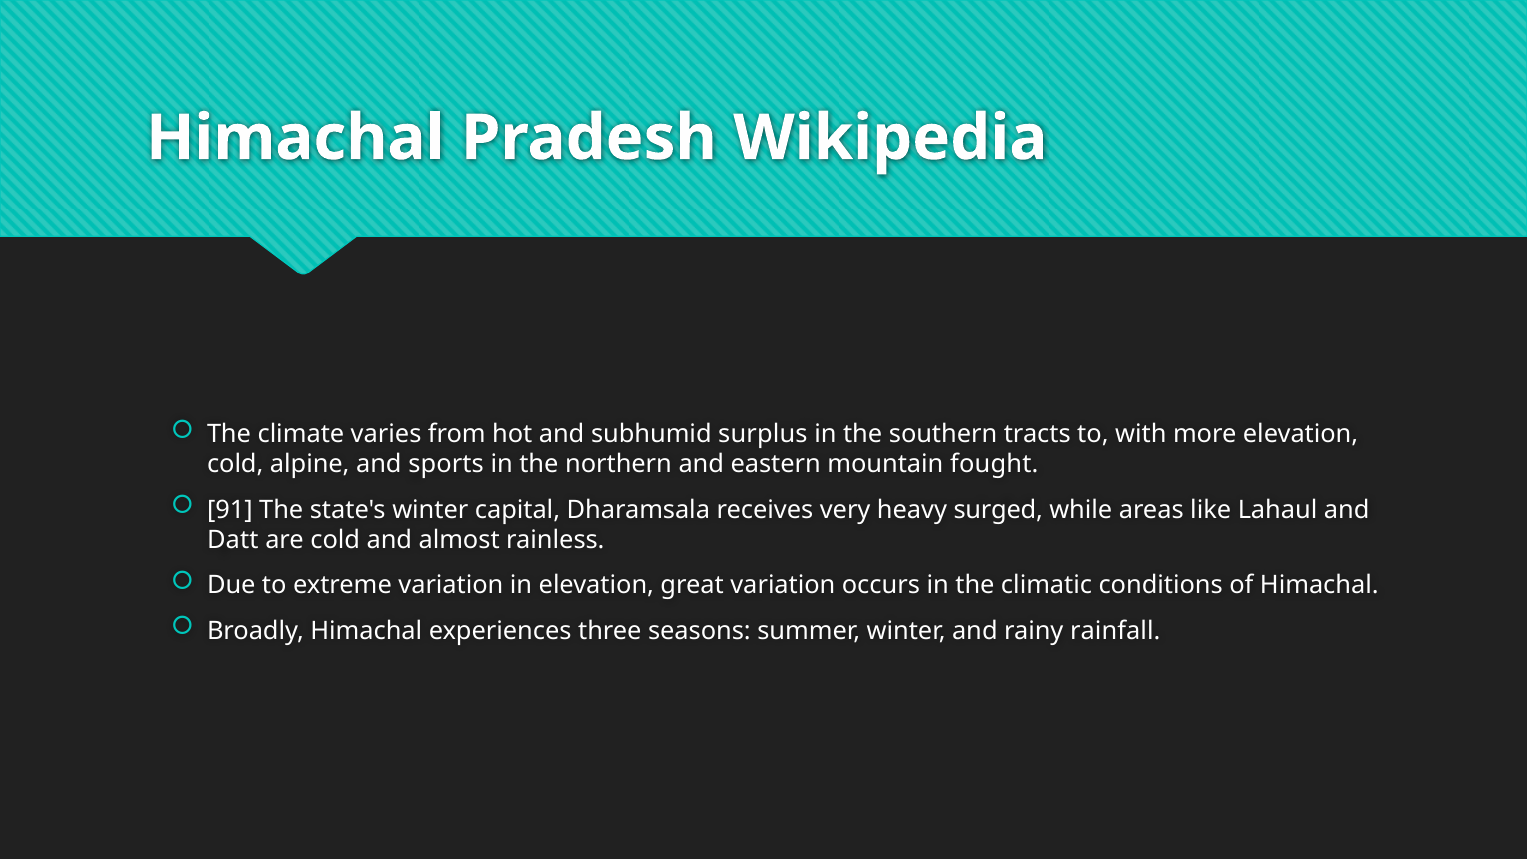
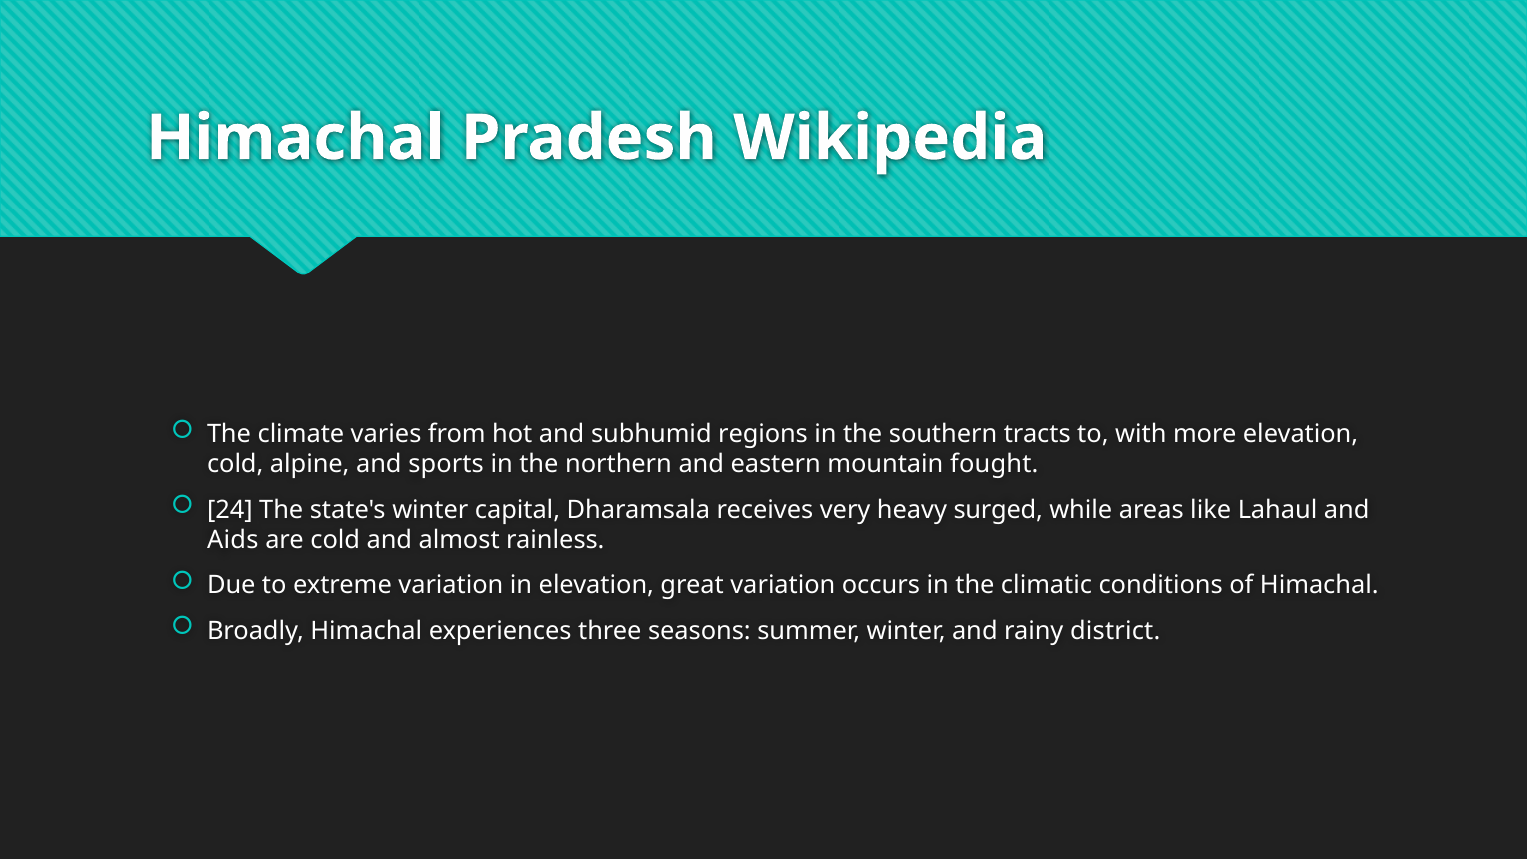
surplus: surplus -> regions (763, 434)
91: 91 -> 24 (230, 510)
Datt: Datt -> Aids (233, 540)
rainfall: rainfall -> district (1115, 631)
